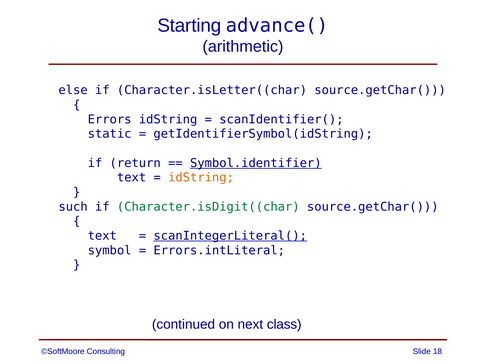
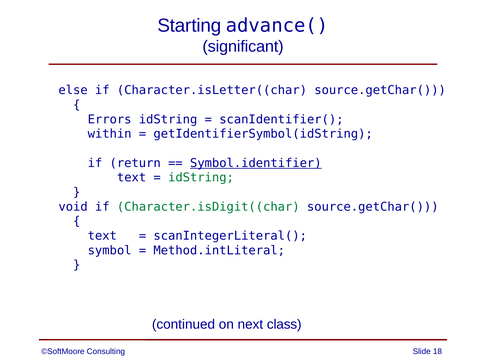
arithmetic: arithmetic -> significant (243, 47)
static: static -> within (110, 134)
idString colour: orange -> green (201, 178)
such: such -> void (73, 207)
scanIntegerLiteral( underline: present -> none (230, 236)
Errors.intLiteral: Errors.intLiteral -> Method.intLiteral (219, 251)
